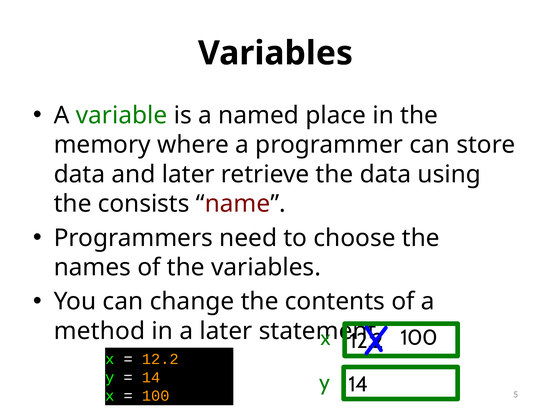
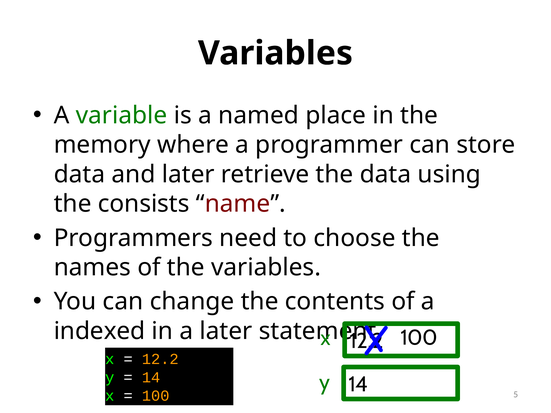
method: method -> indexed (100, 331)
